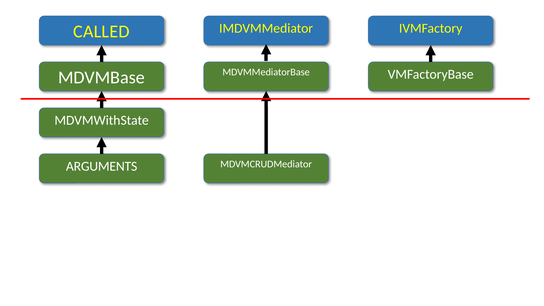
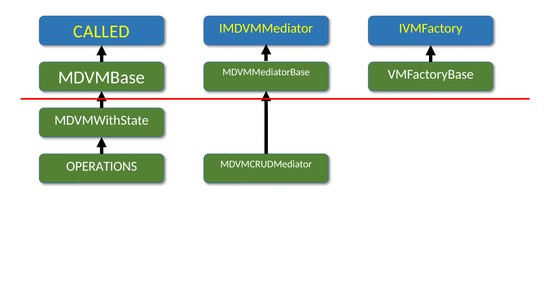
ARGUMENTS: ARGUMENTS -> OPERATIONS (102, 166)
